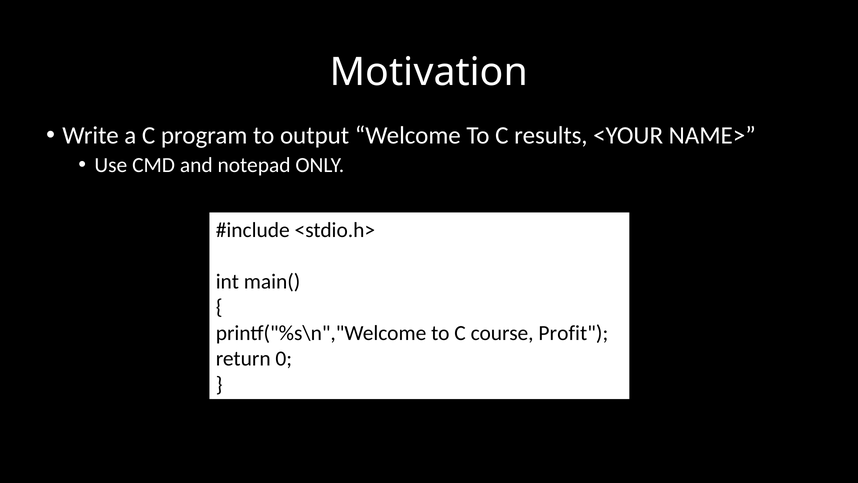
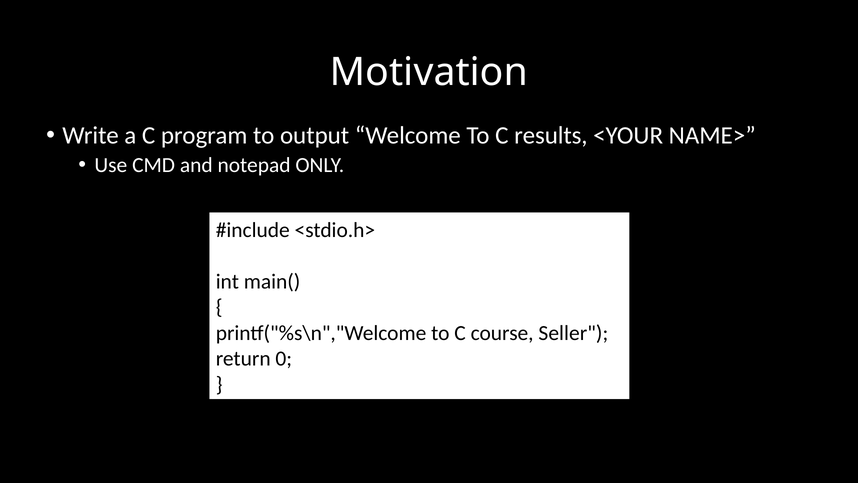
Profit: Profit -> Seller (573, 333)
